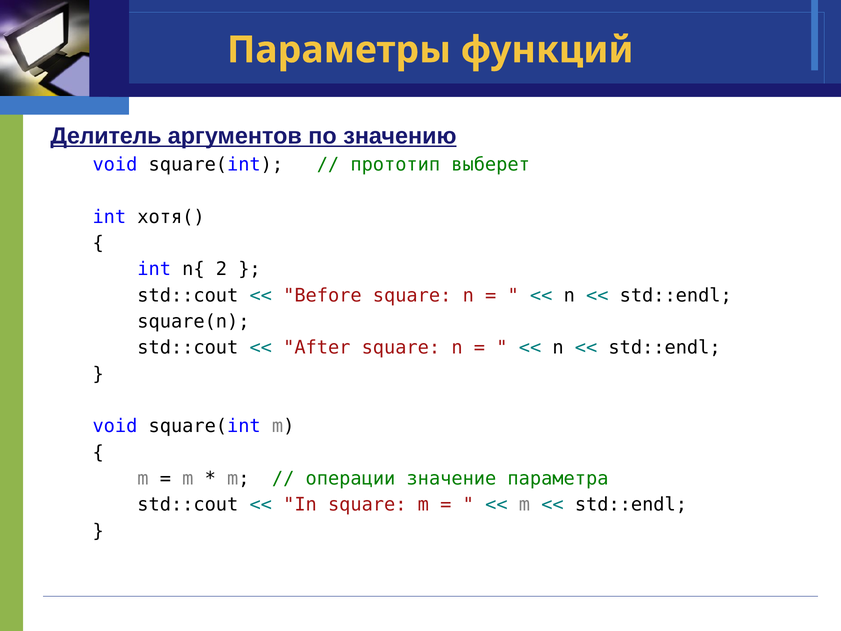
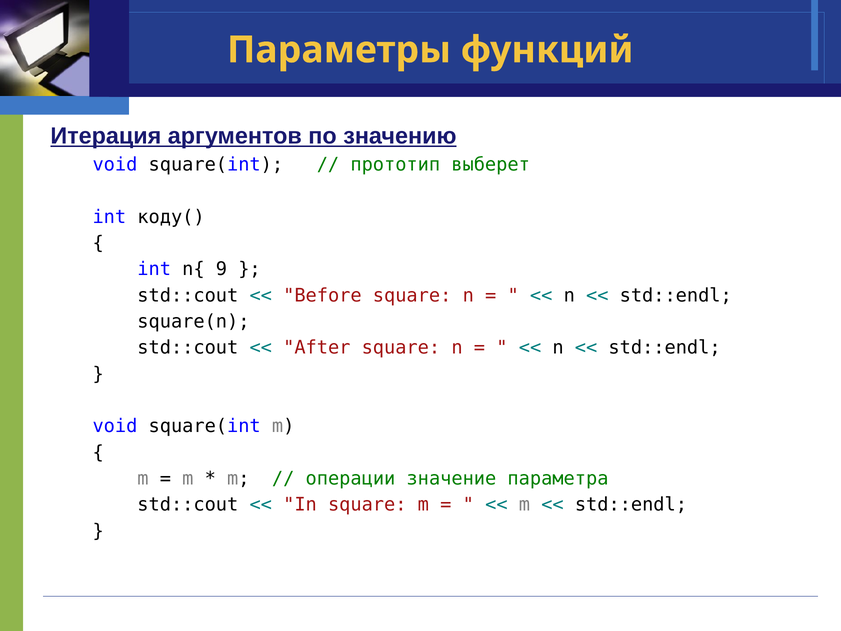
Делитель: Делитель -> Итерация (106, 136)
хотя(: хотя( -> коду( (171, 217)
2: 2 -> 9 (221, 269)
